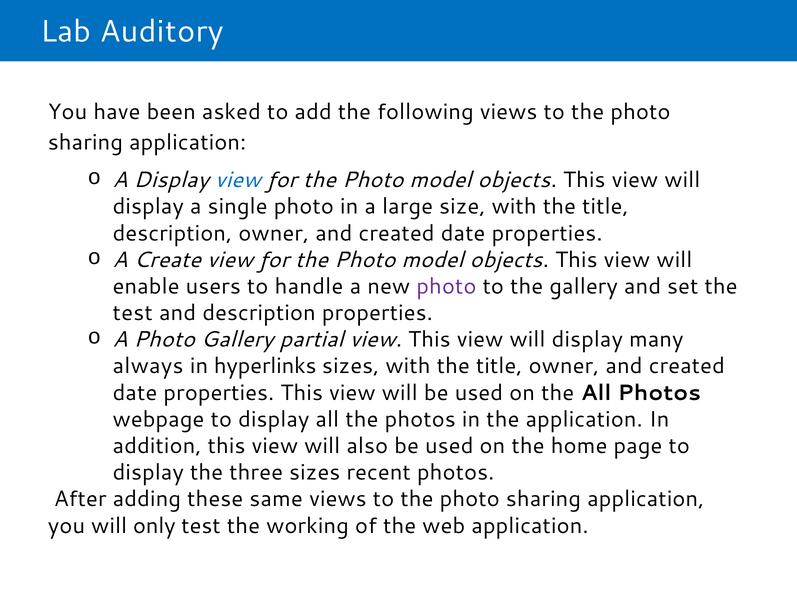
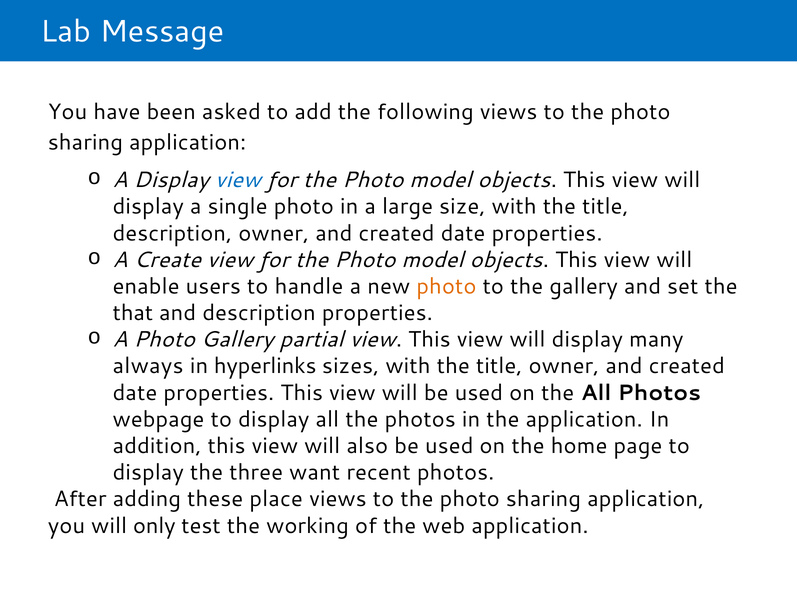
Auditory: Auditory -> Message (162, 32)
photo colour: purple -> orange (446, 286)
test: test -> that (133, 313)
three sizes: sizes -> want (315, 472)
same: same -> place (276, 499)
